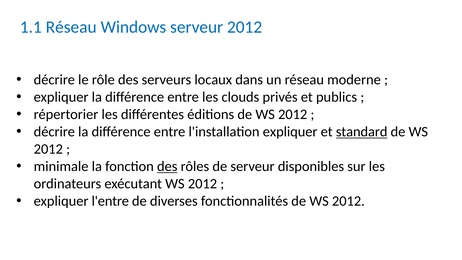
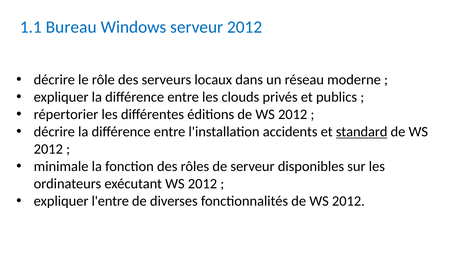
1.1 Réseau: Réseau -> Bureau (71, 27)
l'installation expliquer: expliquer -> accidents (290, 132)
des underline: present -> none (167, 166)
